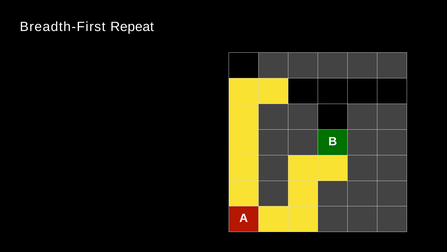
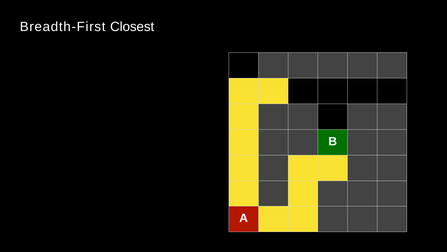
Repeat: Repeat -> Closest (132, 27)
